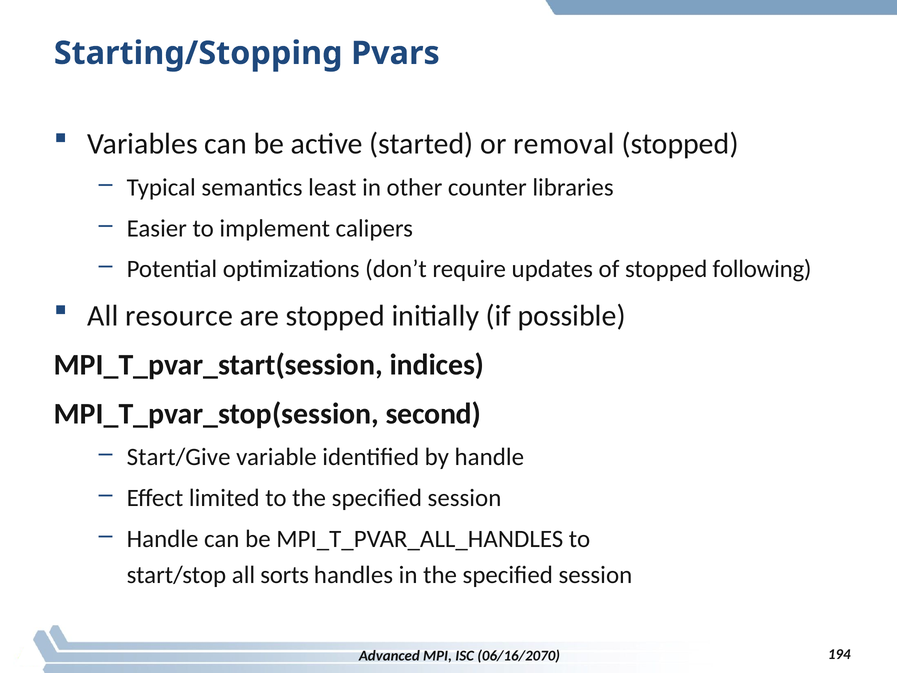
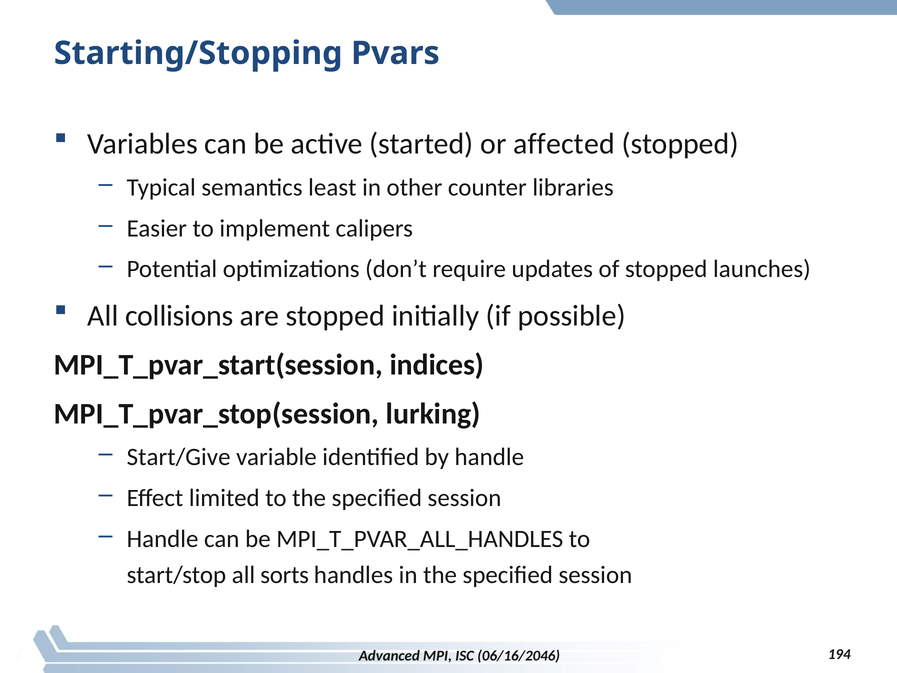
removal: removal -> affected (564, 144)
following: following -> launches (762, 269)
resource: resource -> collisions (179, 316)
second: second -> lurking (433, 414)
06/16/2070: 06/16/2070 -> 06/16/2046 (519, 656)
